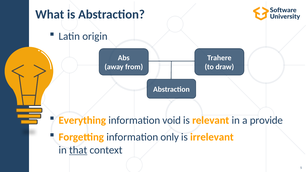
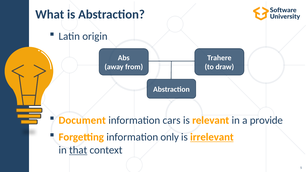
Everything: Everything -> Document (82, 120)
void: void -> cars (172, 120)
irrelevant underline: none -> present (212, 137)
